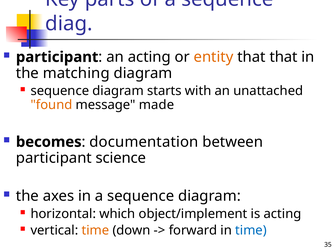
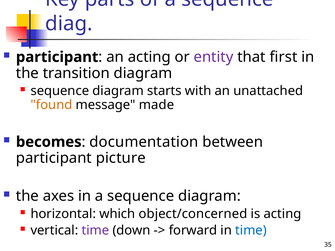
entity colour: orange -> purple (214, 57)
that that: that -> first (283, 57)
matching: matching -> transition (76, 73)
science: science -> picture (121, 158)
object/implement: object/implement -> object/concerned (193, 214)
time colour: orange -> purple (95, 231)
